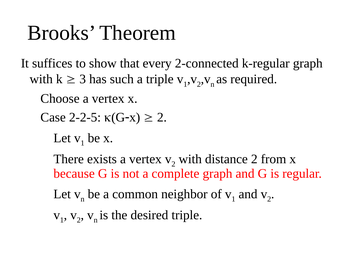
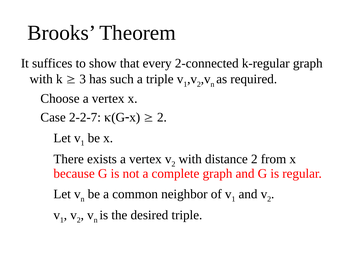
2-2-5: 2-2-5 -> 2-2-7 (85, 117)
